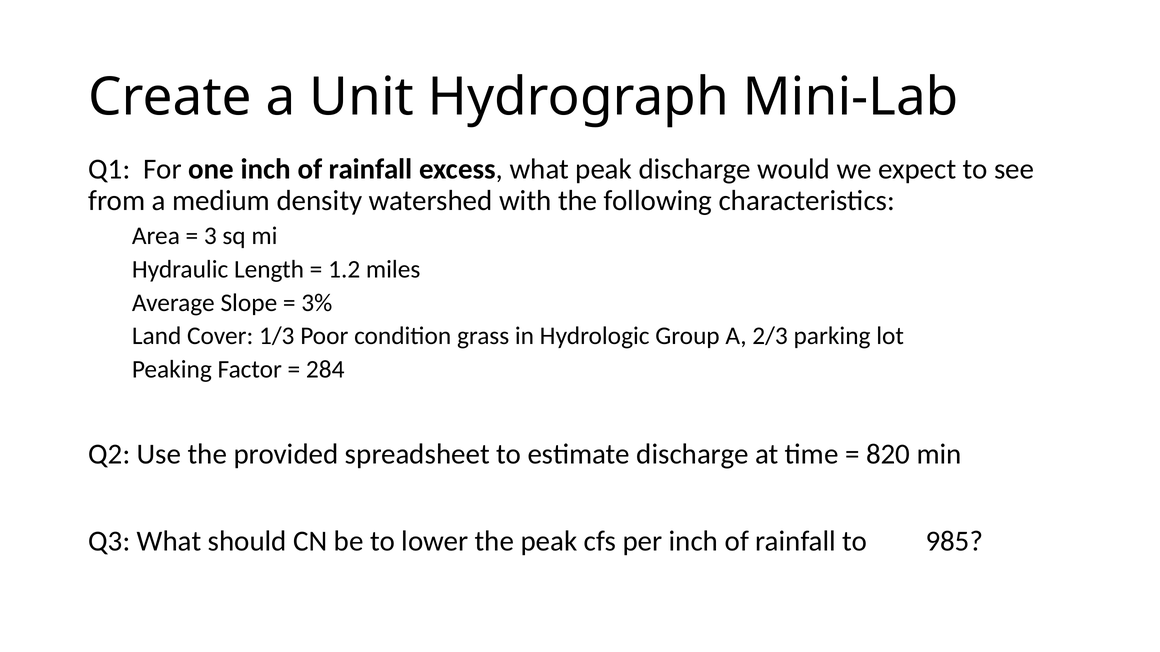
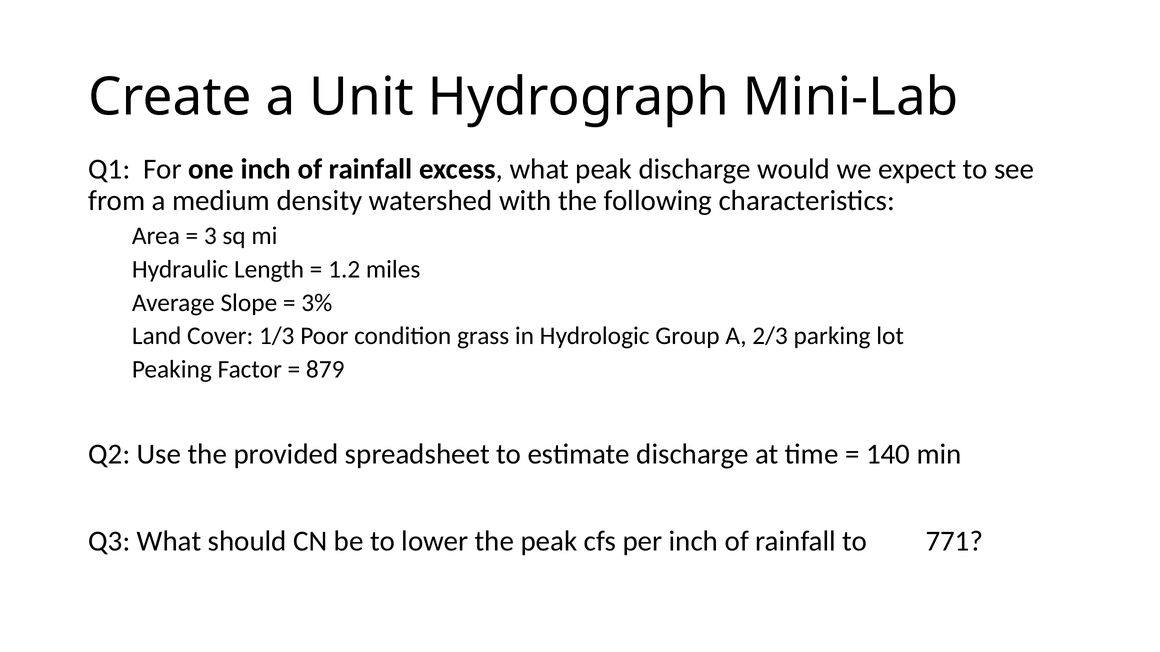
284: 284 -> 879 (325, 370)
820: 820 -> 140 (888, 455)
985: 985 -> 771 (954, 541)
